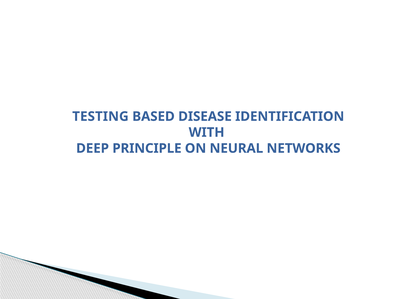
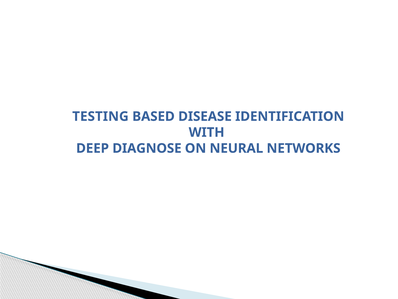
PRINCIPLE: PRINCIPLE -> DIAGNOSE (147, 148)
